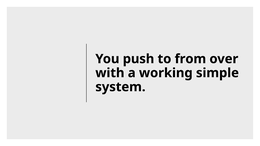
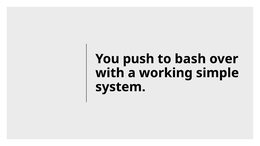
from: from -> bash (190, 59)
